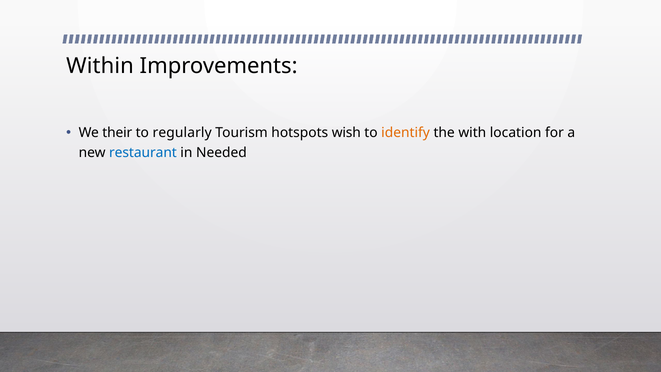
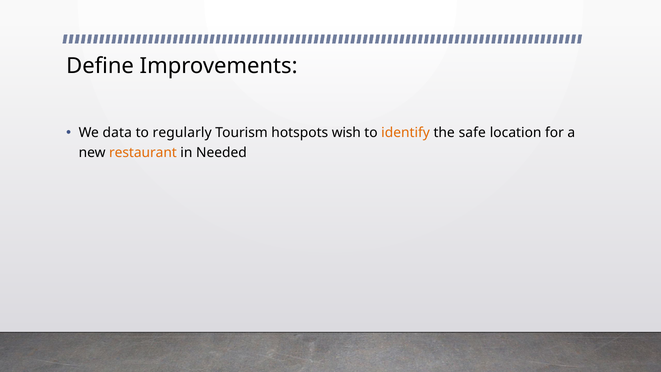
Within: Within -> Define (100, 66)
their: their -> data (117, 133)
with: with -> safe (472, 133)
restaurant colour: blue -> orange (143, 153)
